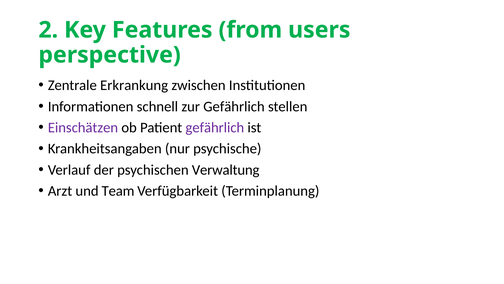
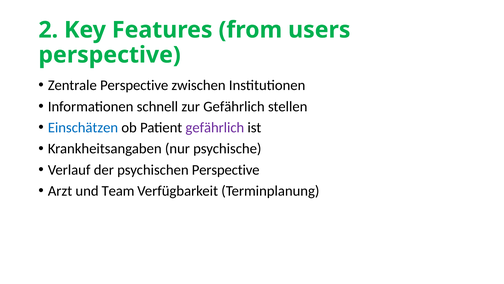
Zentrale Erkrankung: Erkrankung -> Perspective (134, 85)
Einschätzen colour: purple -> blue (83, 127)
psychischen Verwaltung: Verwaltung -> Perspective (226, 170)
